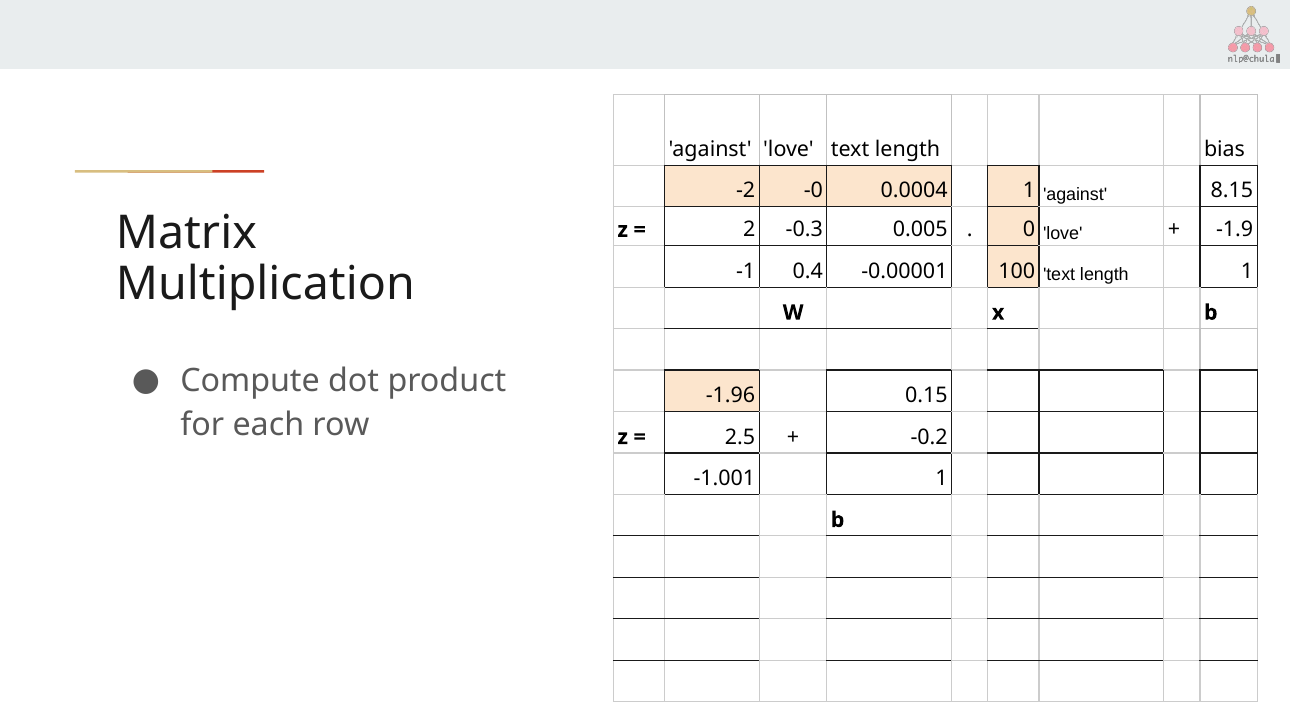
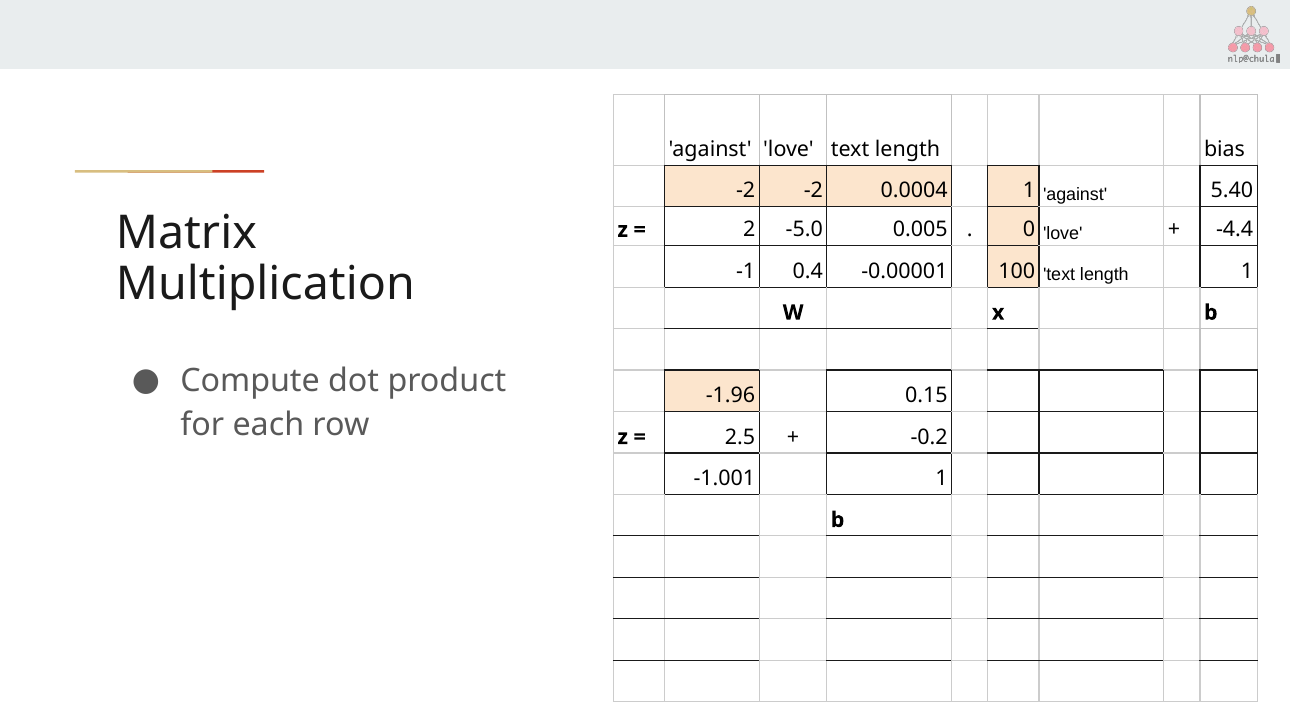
-2 -0: -0 -> -2 (813, 191)
8.15: 8.15 -> 5.40 (1232, 191)
-0.3: -0.3 -> -5.0 (804, 230)
-1.9: -1.9 -> -4.4 (1235, 230)
